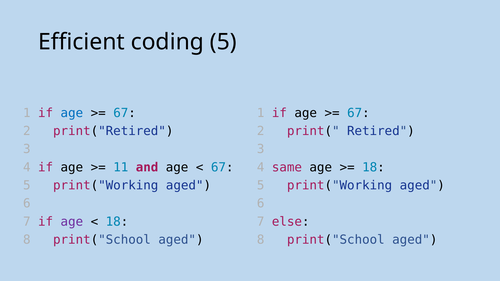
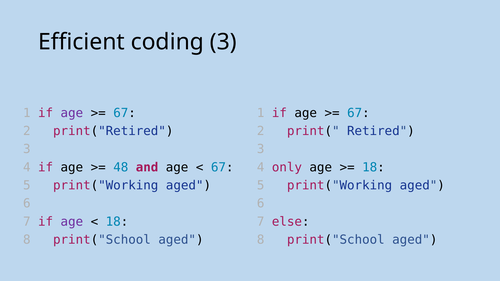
coding 5: 5 -> 3 (223, 42)
age colour: blue -> purple (72, 113)
11: 11 -> 48 (121, 167)
same: same -> only (287, 167)
